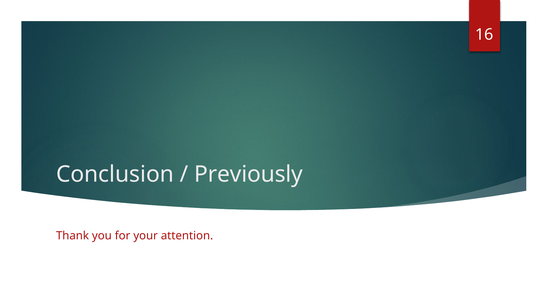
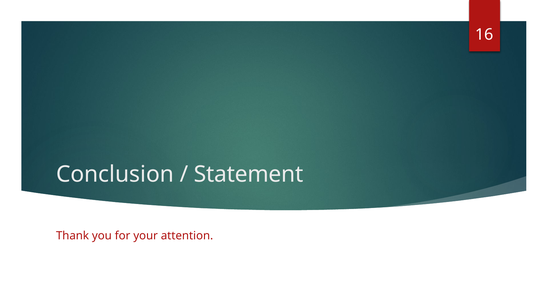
Previously: Previously -> Statement (249, 174)
